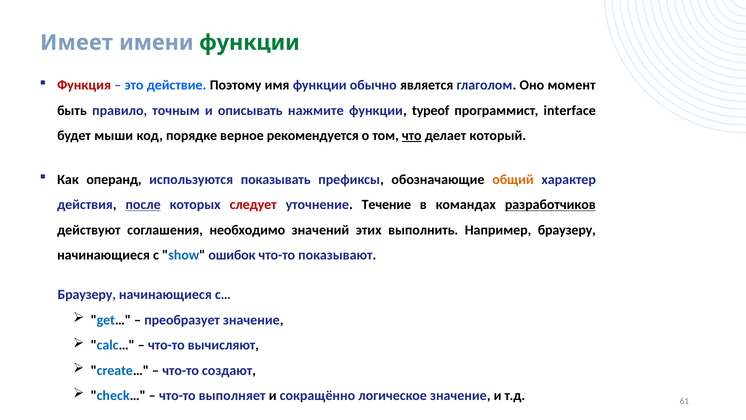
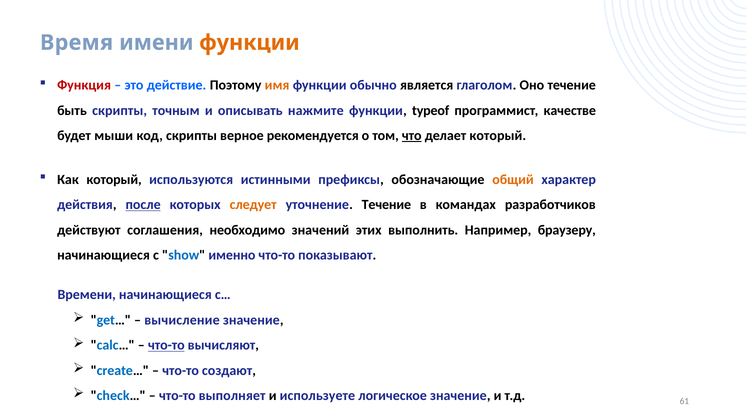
Имеет: Имеет -> Время (77, 43)
функции colour: green -> orange (249, 43)
имя colour: black -> orange (277, 85)
Оно момент: момент -> течение (572, 85)
быть правило: правило -> скрипты (120, 110)
interface: interface -> качестве (570, 110)
код порядке: порядке -> скрипты (192, 136)
Как операнд: операнд -> который (114, 179)
показывать: показывать -> истинными (276, 179)
следует colour: red -> orange (253, 205)
разработчиков underline: present -> none (550, 205)
ошибок: ошибок -> именно (232, 255)
Браузеру: Браузеру -> Времени (87, 295)
преобразует: преобразует -> вычисление (182, 320)
что-то underline: none -> present (166, 345)
сокращённо: сокращённо -> используете (317, 395)
